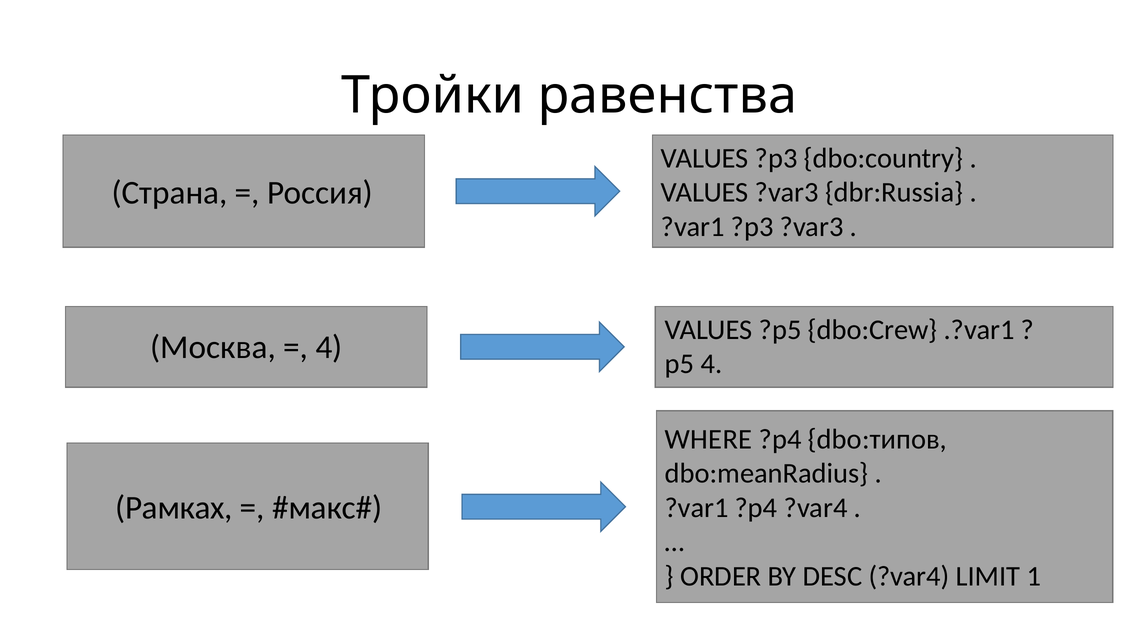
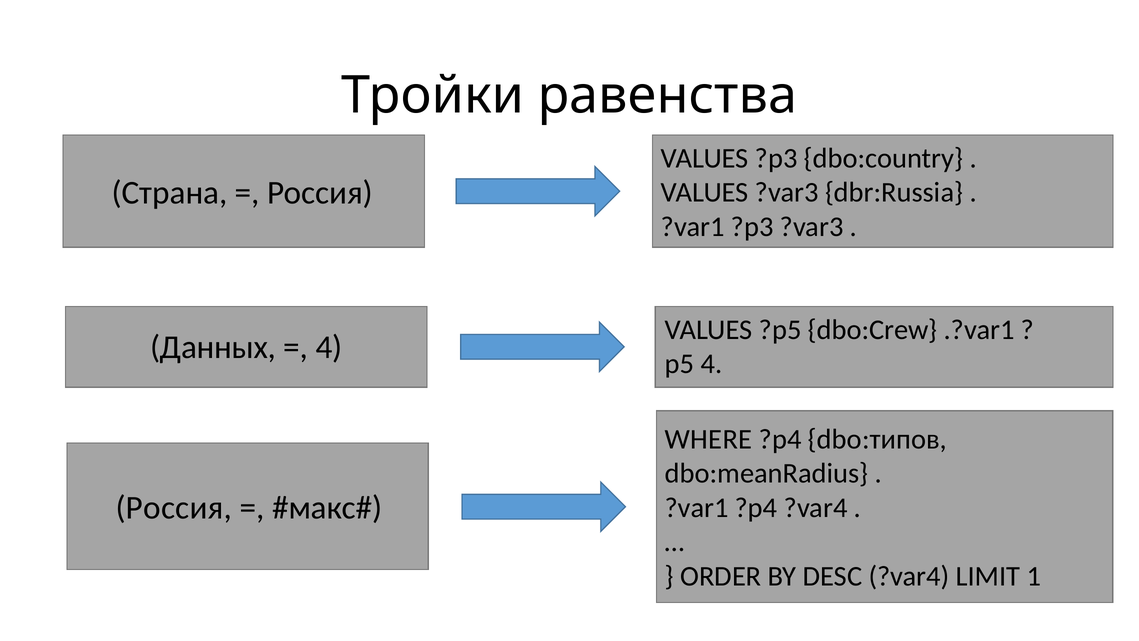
Москва: Москва -> Данных (213, 347)
Рамках: Рамках -> Россия (174, 507)
